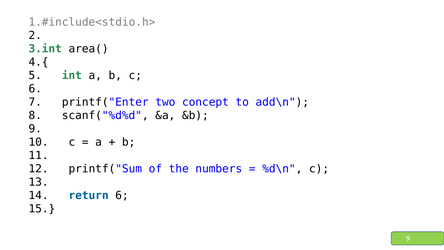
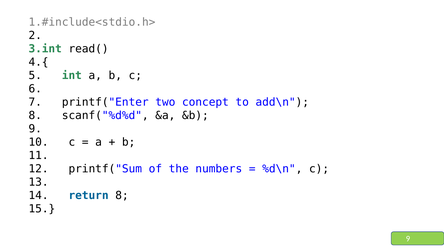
area(: area( -> read( (89, 49)
return 6: 6 -> 8 (122, 195)
